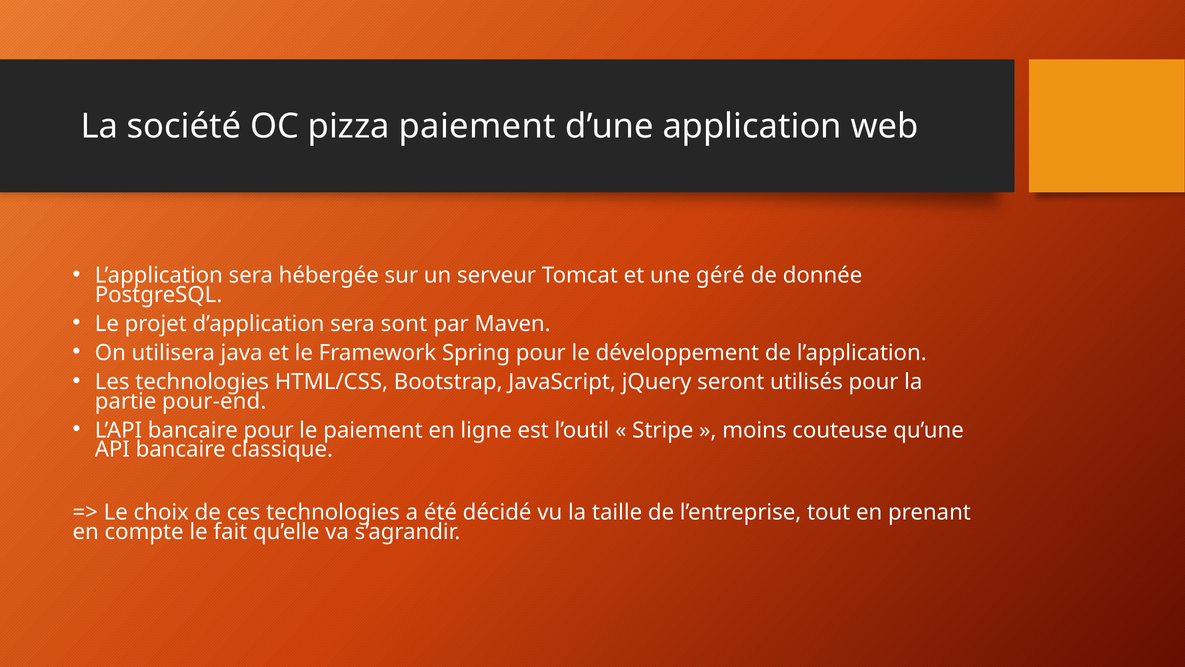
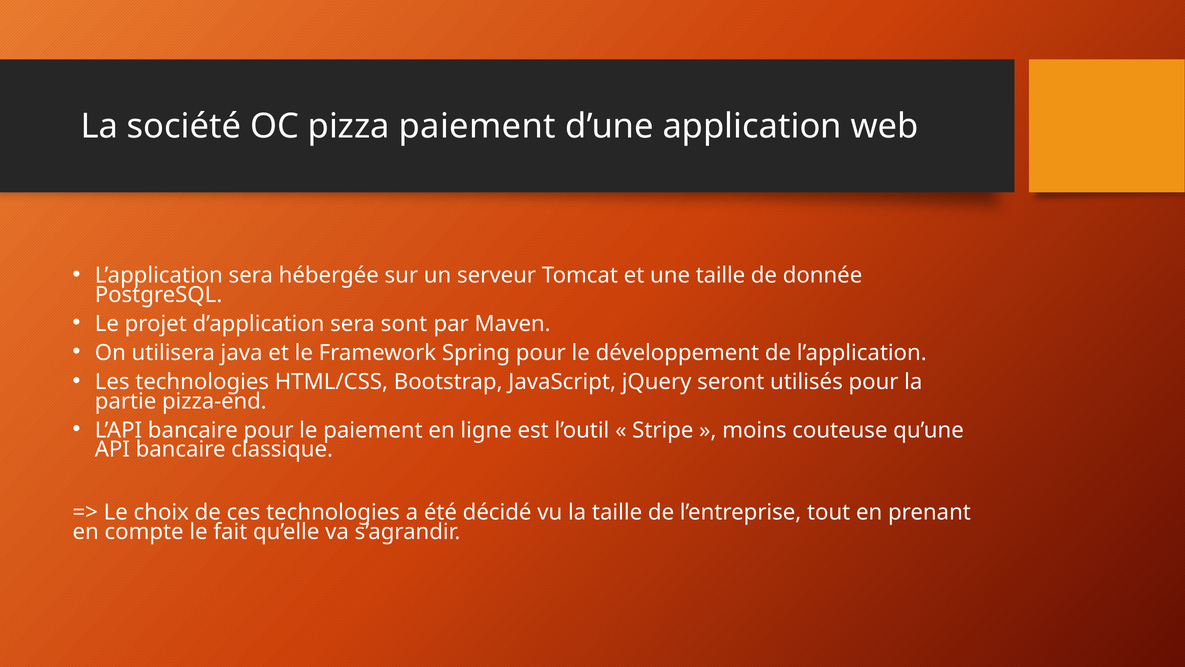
une géré: géré -> taille (720, 275)
pour-end: pour-end -> pizza-end (214, 401)
